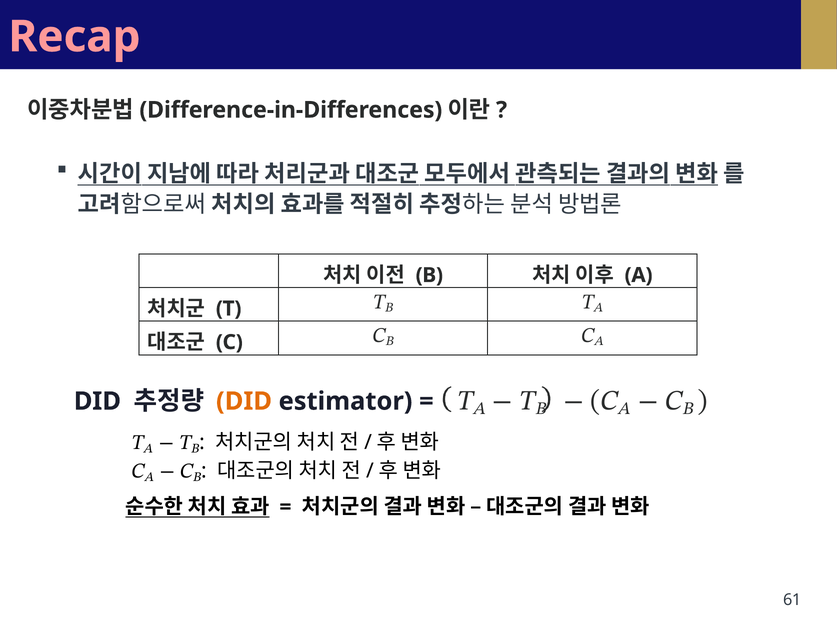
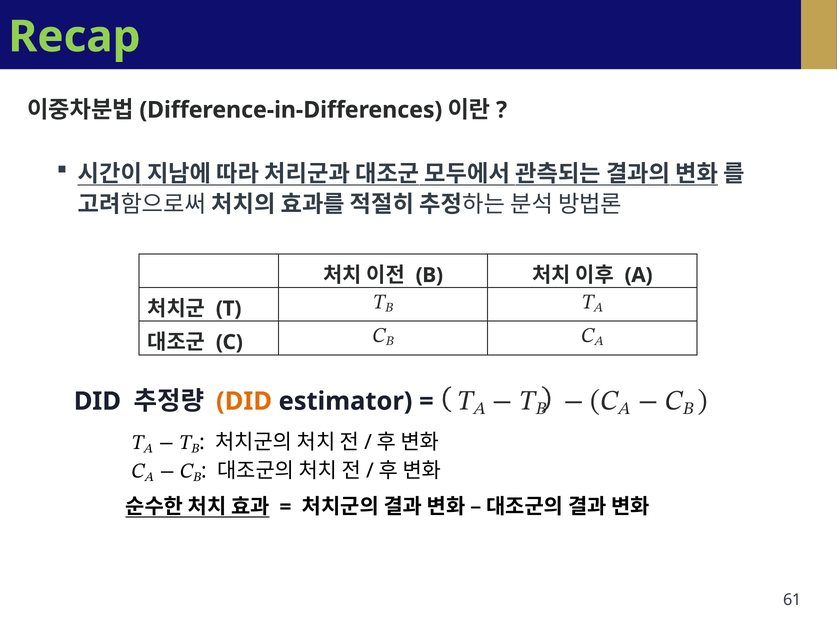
Recap colour: pink -> light green (74, 37)
